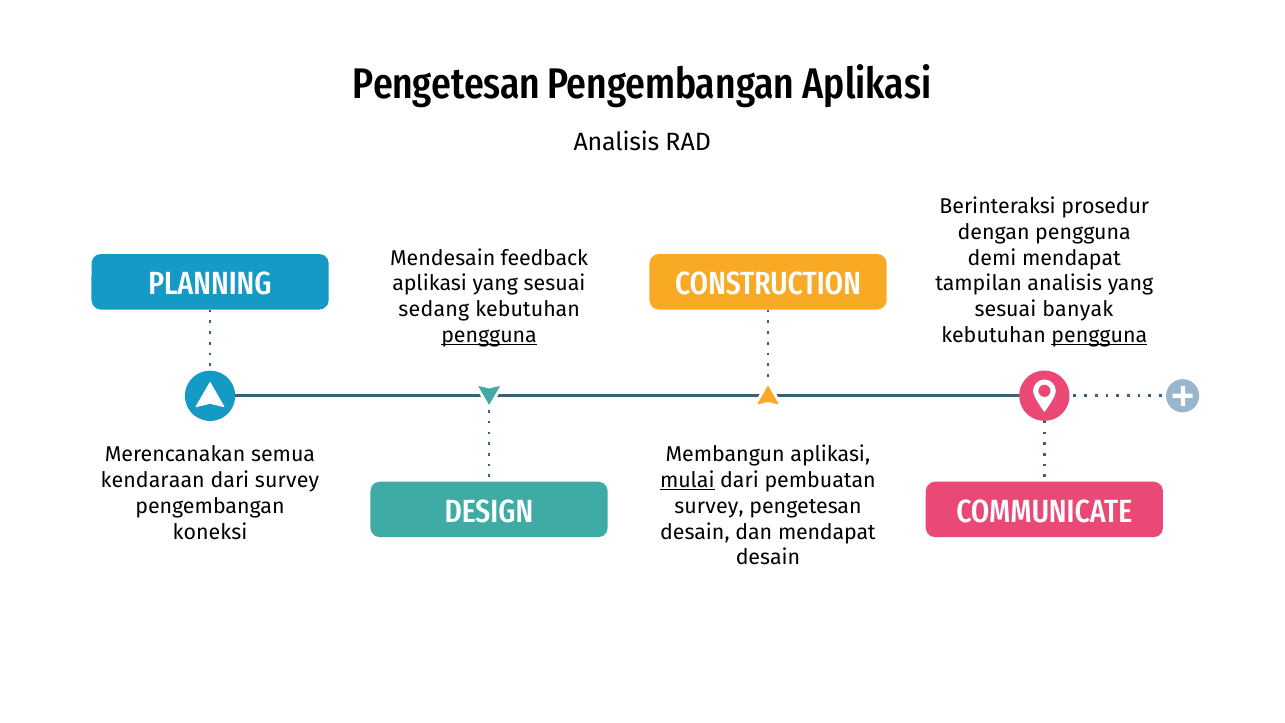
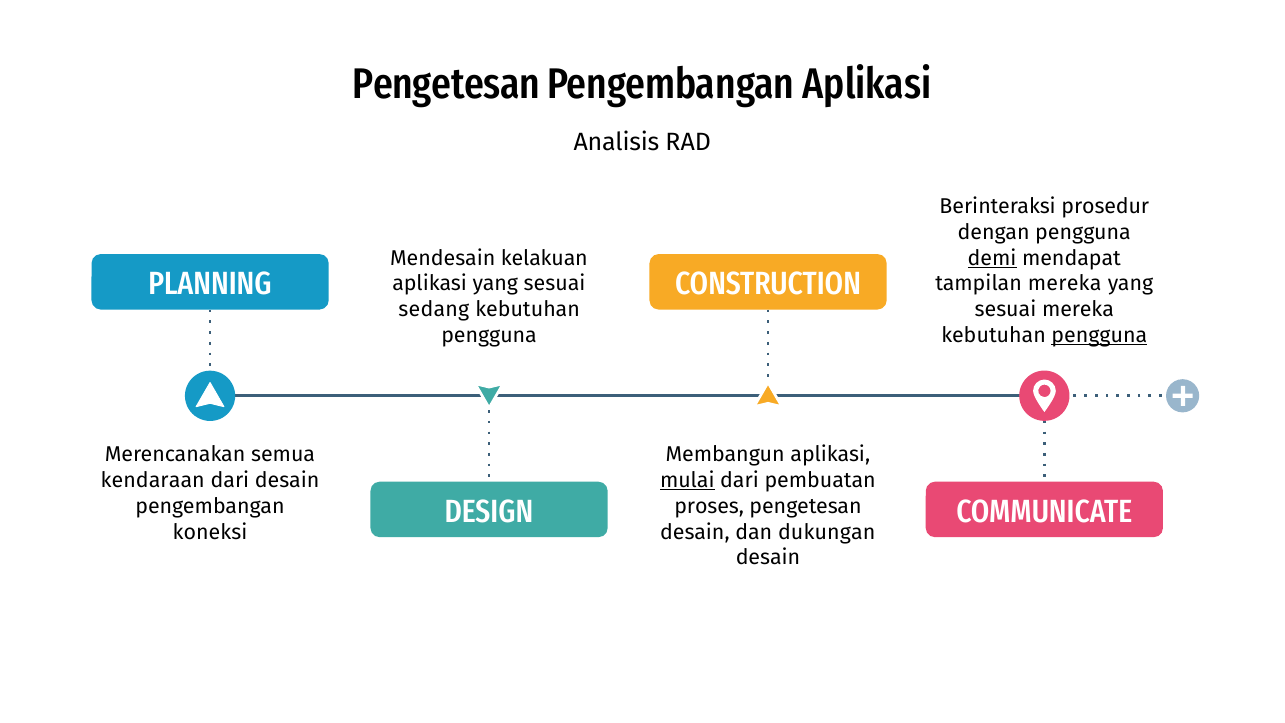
feedback: feedback -> kelakuan (544, 258)
demi underline: none -> present (992, 258)
tampilan analisis: analisis -> mereka (1065, 284)
sesuai banyak: banyak -> mereka (1078, 310)
pengguna underline: present -> none (489, 335)
dari survey: survey -> desain (287, 480)
survey: survey -> proses (709, 506)
dan mendapat: mendapat -> dukungan (827, 532)
